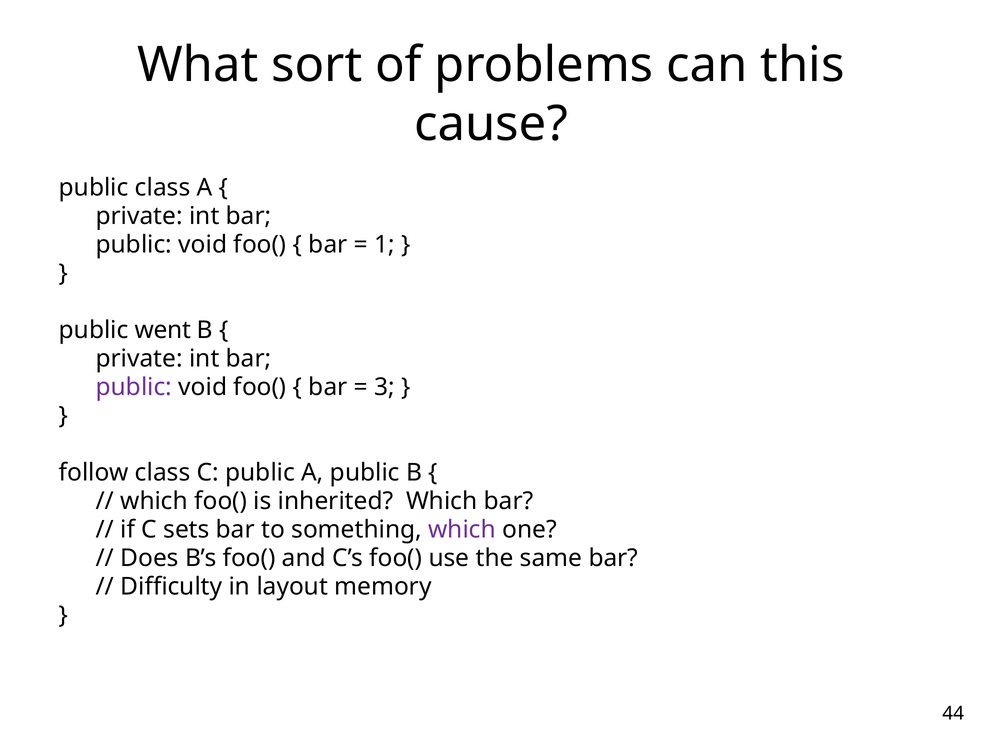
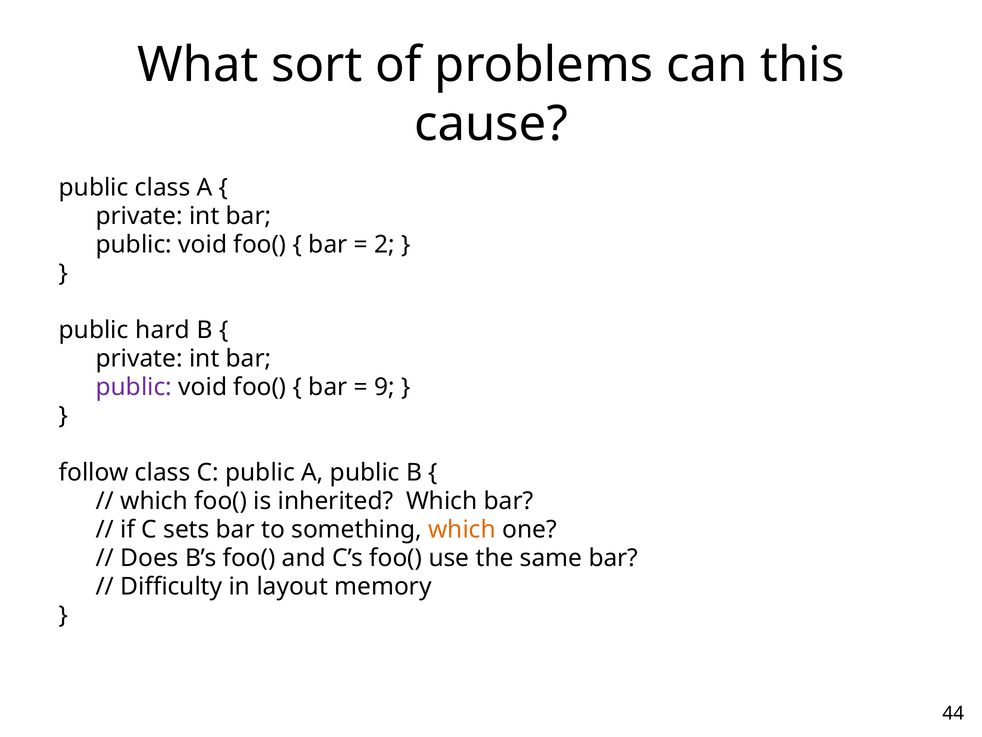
1: 1 -> 2 (384, 245)
went: went -> hard (163, 330)
3: 3 -> 9 (384, 387)
which colour: purple -> orange (462, 529)
